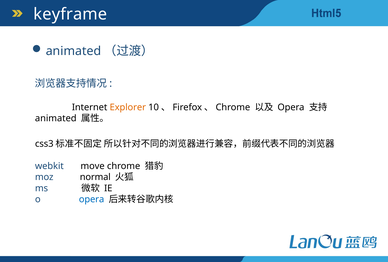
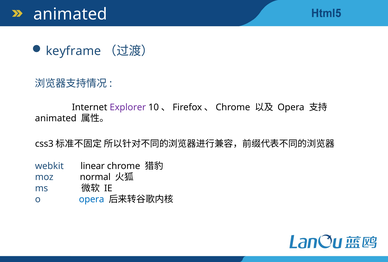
keyframe: keyframe -> animated (70, 14)
animated: animated -> keyframe (73, 51)
Explorer colour: orange -> purple (128, 107)
move: move -> linear (93, 166)
